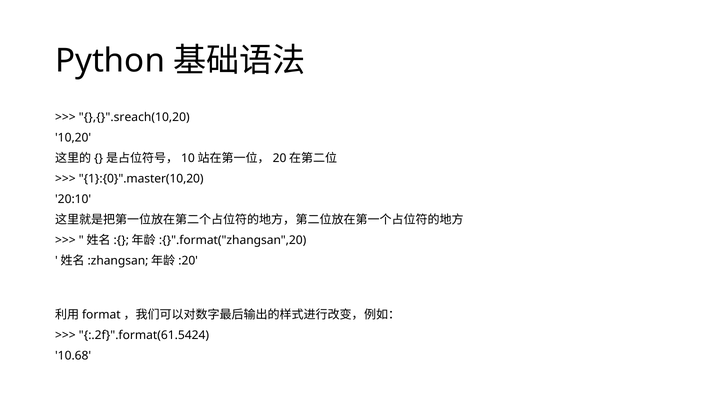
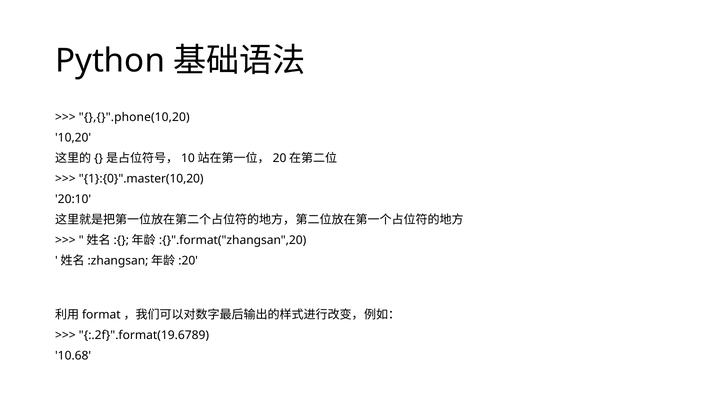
},{}".sreach(10,20: },{}".sreach(10,20 -> },{}".phone(10,20 (134, 117)
:.2f}".format(61.5424: :.2f}".format(61.5424 -> :.2f}".format(19.6789 (144, 336)
